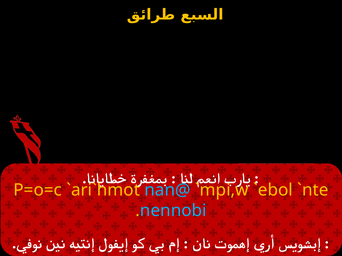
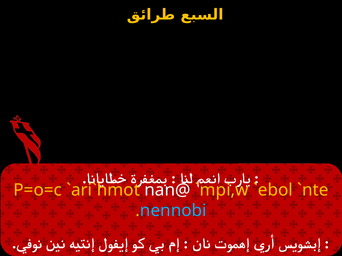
nan@ colour: light blue -> white (167, 190)
